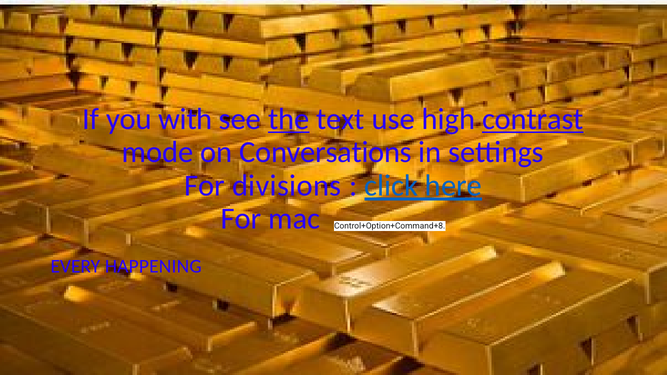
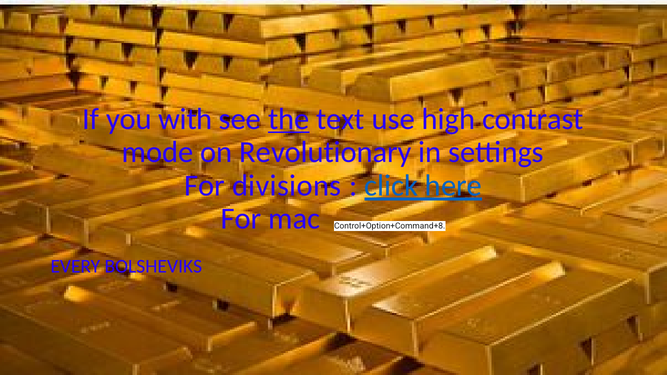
contrast underline: present -> none (533, 119)
Conversations: Conversations -> Revolutionary (326, 152)
HAPPENING: HAPPENING -> BOLSHEVIKS (153, 266)
